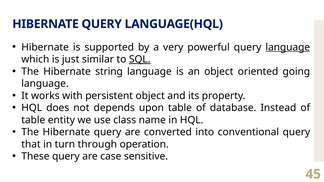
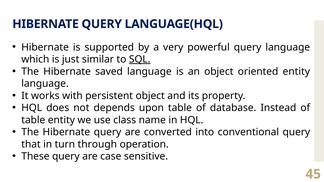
language underline: present -> none (288, 47)
string: string -> saved (109, 72)
oriented going: going -> entity (296, 72)
